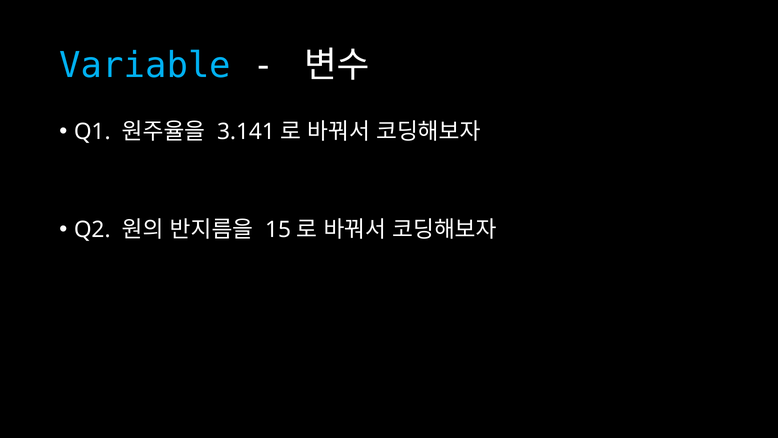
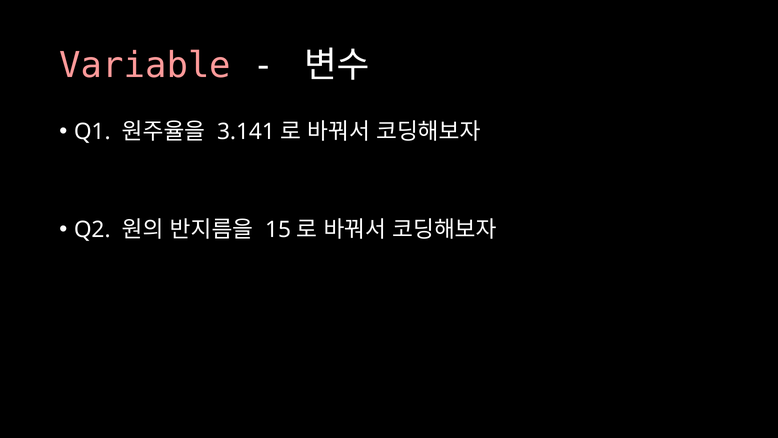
Variable colour: light blue -> pink (145, 65)
